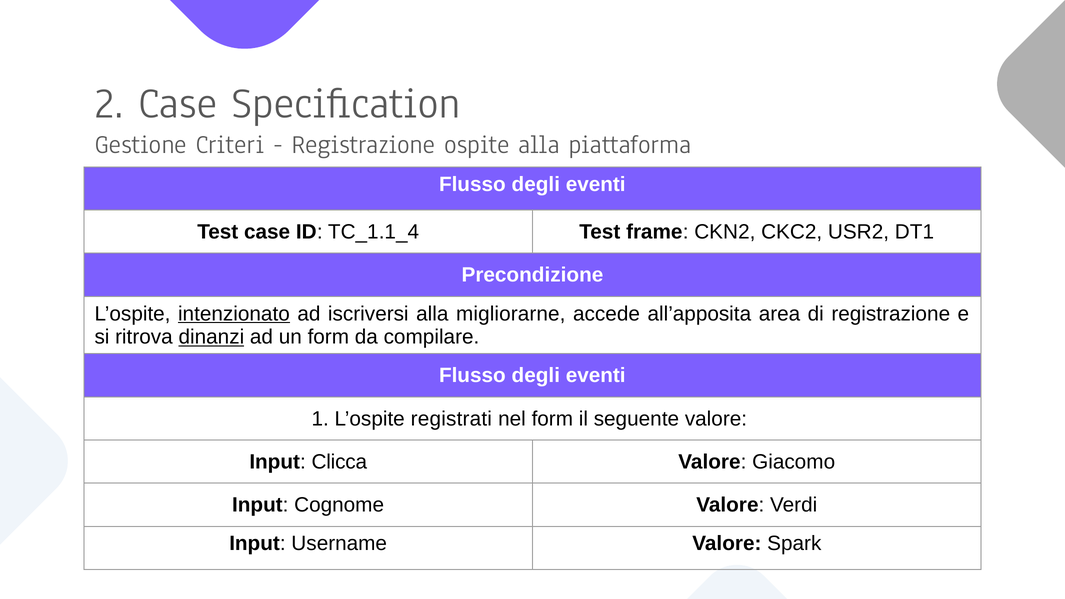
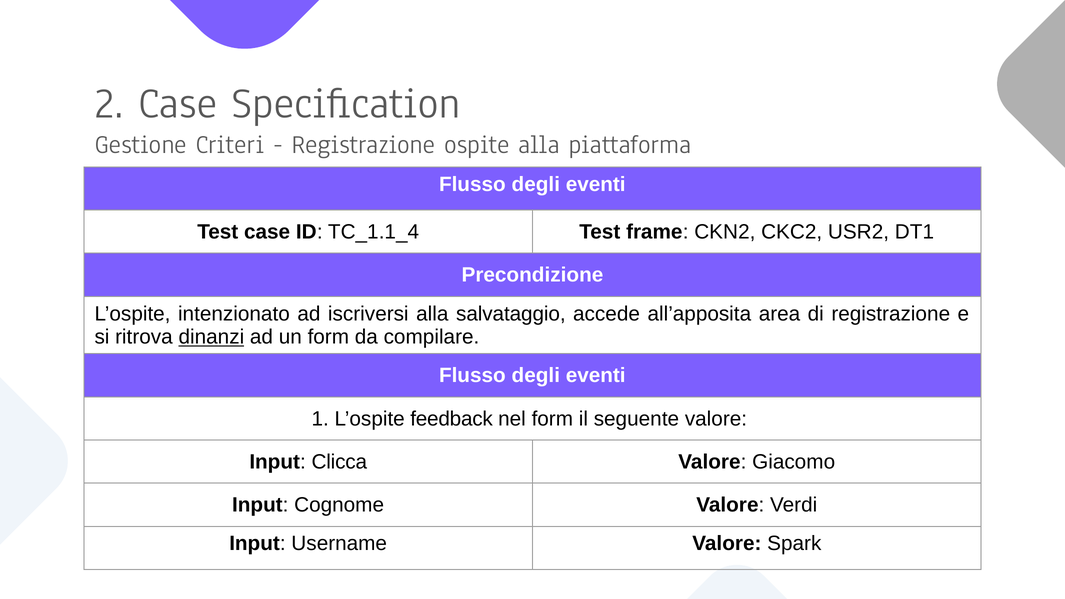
intenzionato underline: present -> none (234, 314)
migliorarne: migliorarne -> salvataggio (511, 314)
registrati: registrati -> feedback (452, 419)
